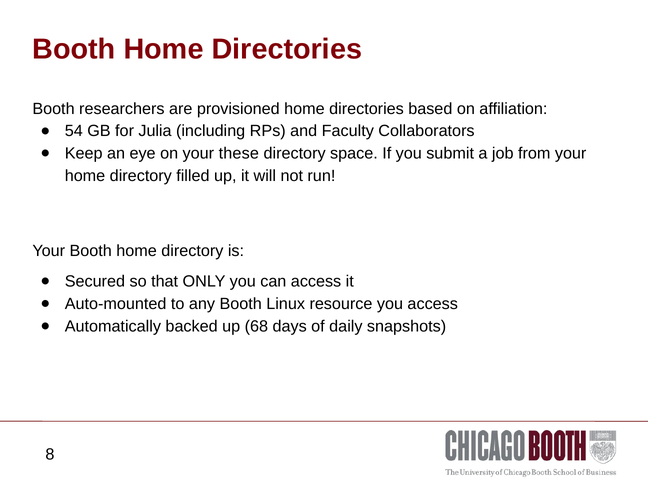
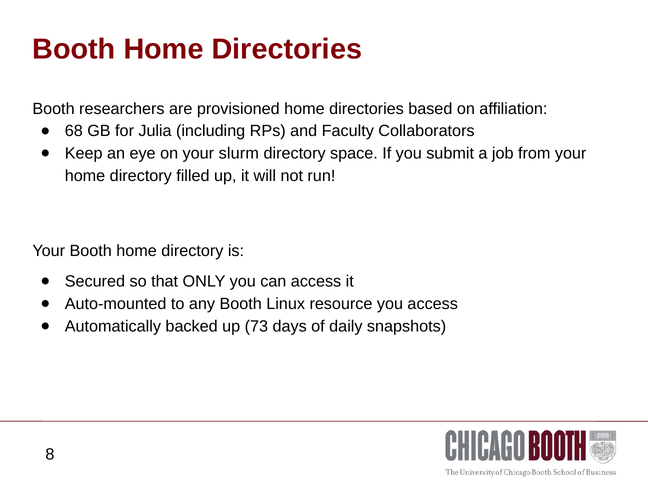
54: 54 -> 68 (74, 131)
these: these -> slurm (239, 153)
68: 68 -> 73 (256, 326)
